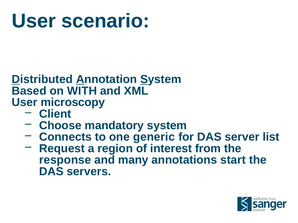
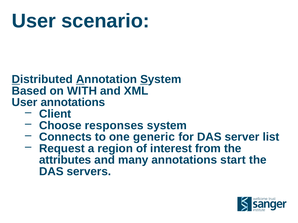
User microscopy: microscopy -> annotations (73, 103)
mandatory: mandatory -> responses (114, 126)
response: response -> attributes (65, 160)
